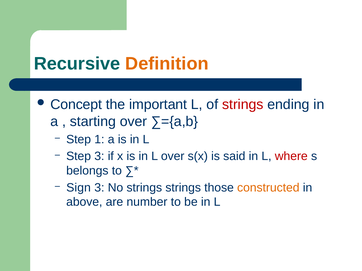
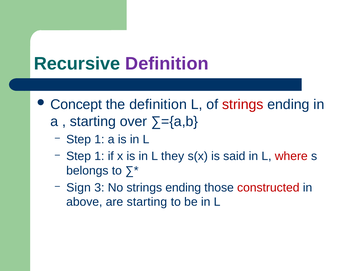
Definition colour: orange -> purple (167, 64)
the important: important -> definition (158, 105)
3: 3 -> 1 (99, 157)
L over: over -> they (173, 157)
No strings strings: strings -> ending (183, 188)
constructed colour: orange -> red (268, 188)
are number: number -> starting (147, 202)
